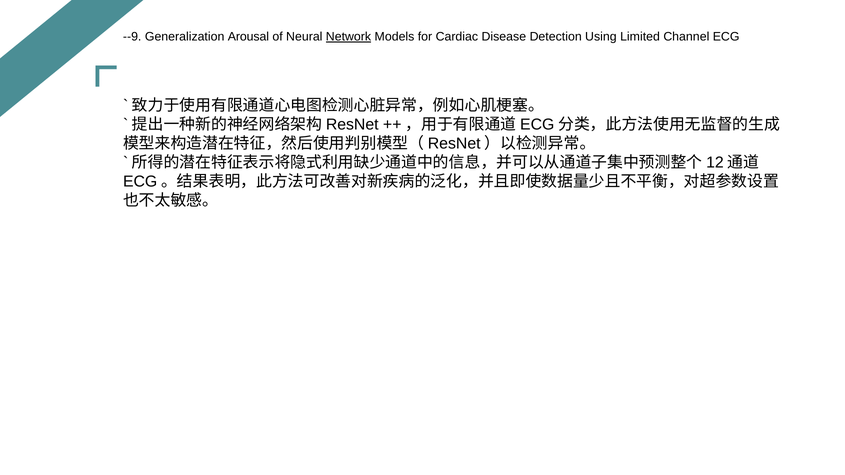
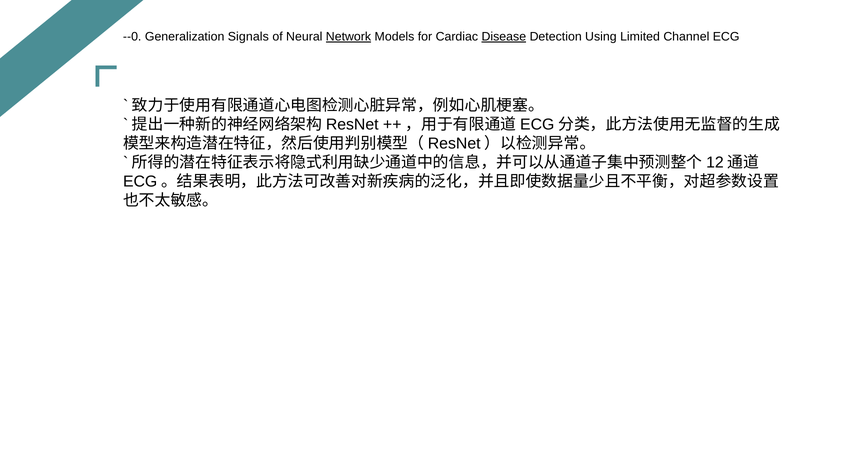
--9: --9 -> --0 (132, 37)
Arousal: Arousal -> Signals (248, 37)
Disease underline: none -> present (504, 37)
